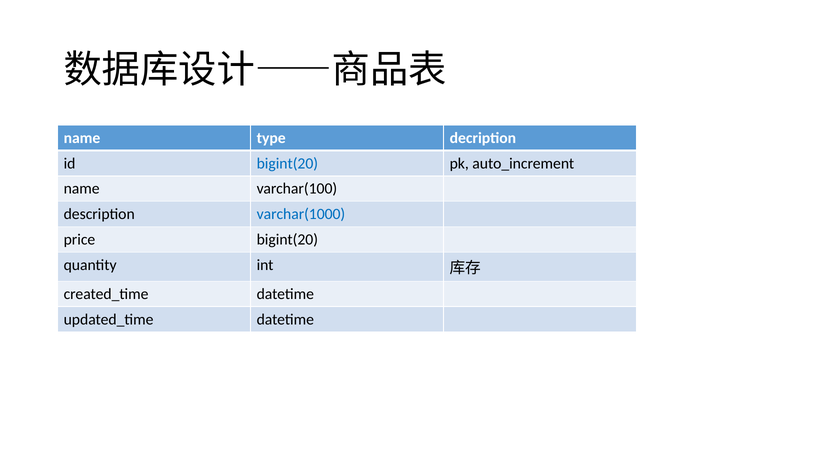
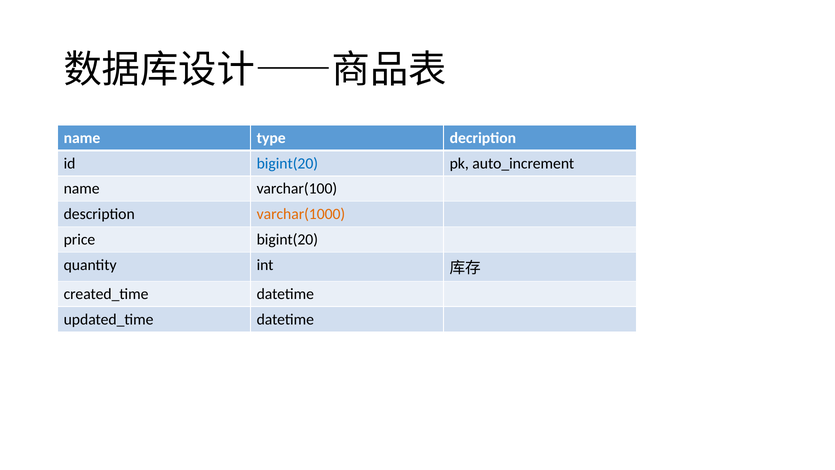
varchar(1000 colour: blue -> orange (301, 214)
